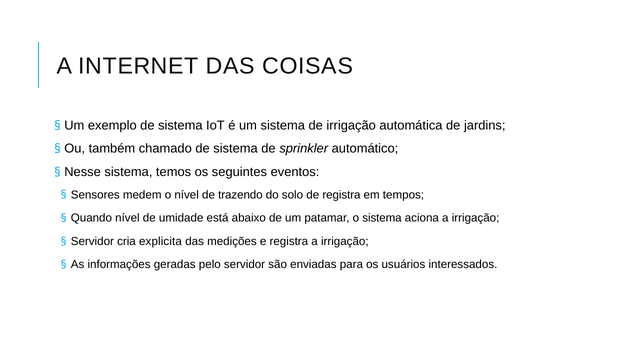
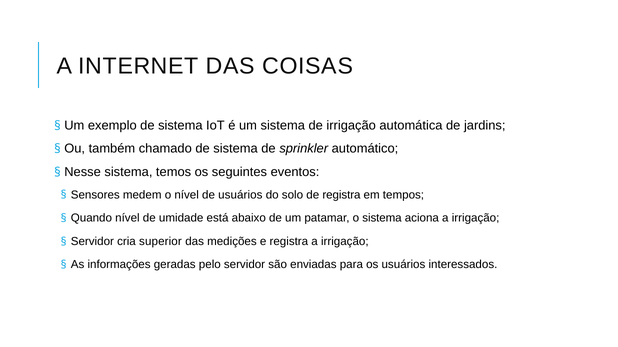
de trazendo: trazendo -> usuários (240, 195)
explicita: explicita -> superior (160, 242)
